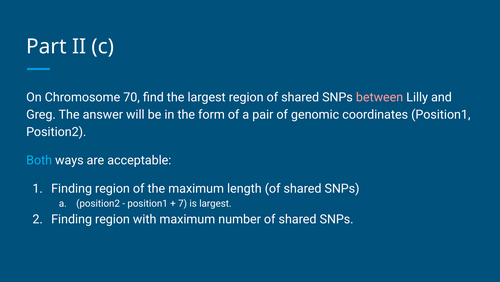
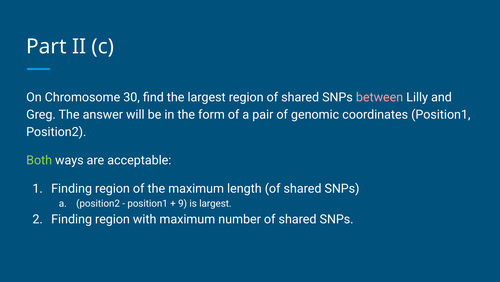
70: 70 -> 30 (132, 97)
Both colour: light blue -> light green (39, 160)
7: 7 -> 9 (183, 203)
